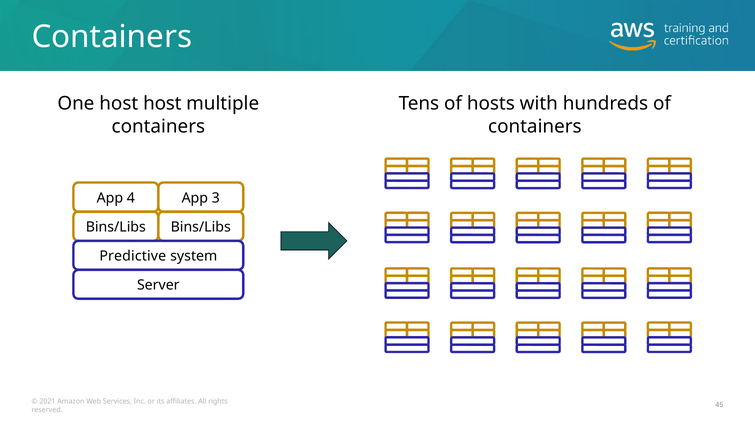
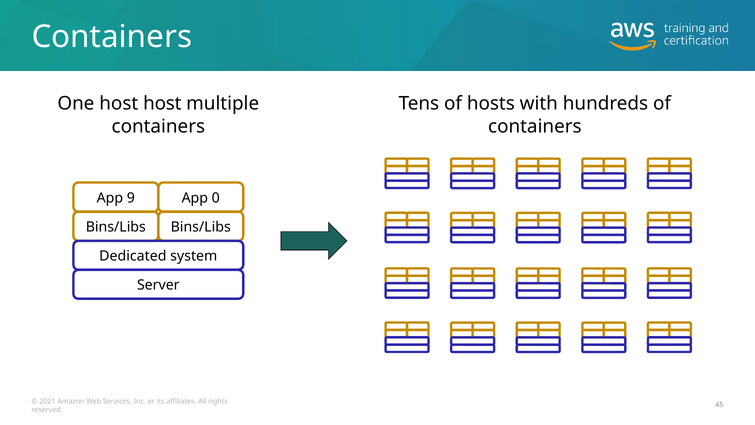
4: 4 -> 9 (131, 198)
3: 3 -> 0 (216, 198)
Predictive: Predictive -> Dedicated (133, 256)
